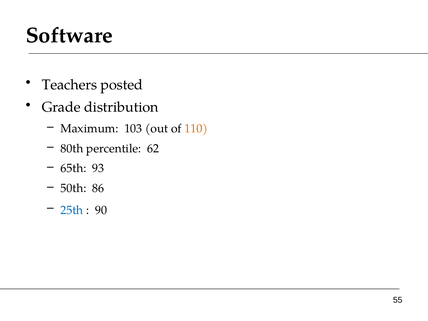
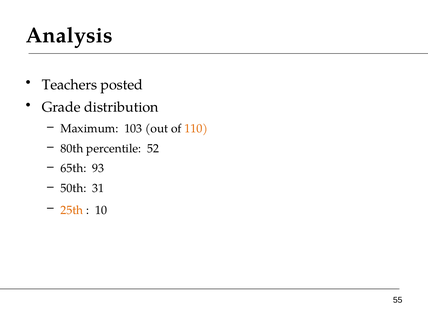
Software: Software -> Analysis (69, 35)
62: 62 -> 52 (153, 148)
86: 86 -> 31 (98, 188)
25th colour: blue -> orange (72, 210)
90: 90 -> 10 (101, 210)
